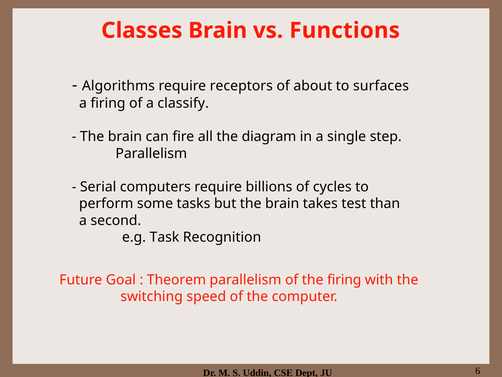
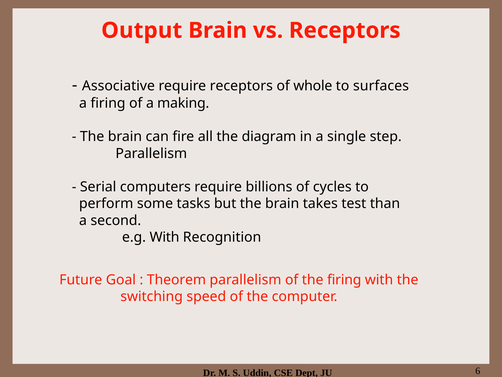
Classes: Classes -> Output (142, 30)
vs Functions: Functions -> Receptors (345, 30)
Algorithms: Algorithms -> Associative (118, 86)
about: about -> whole (313, 86)
classify: classify -> making (183, 103)
e.g Task: Task -> With (165, 237)
